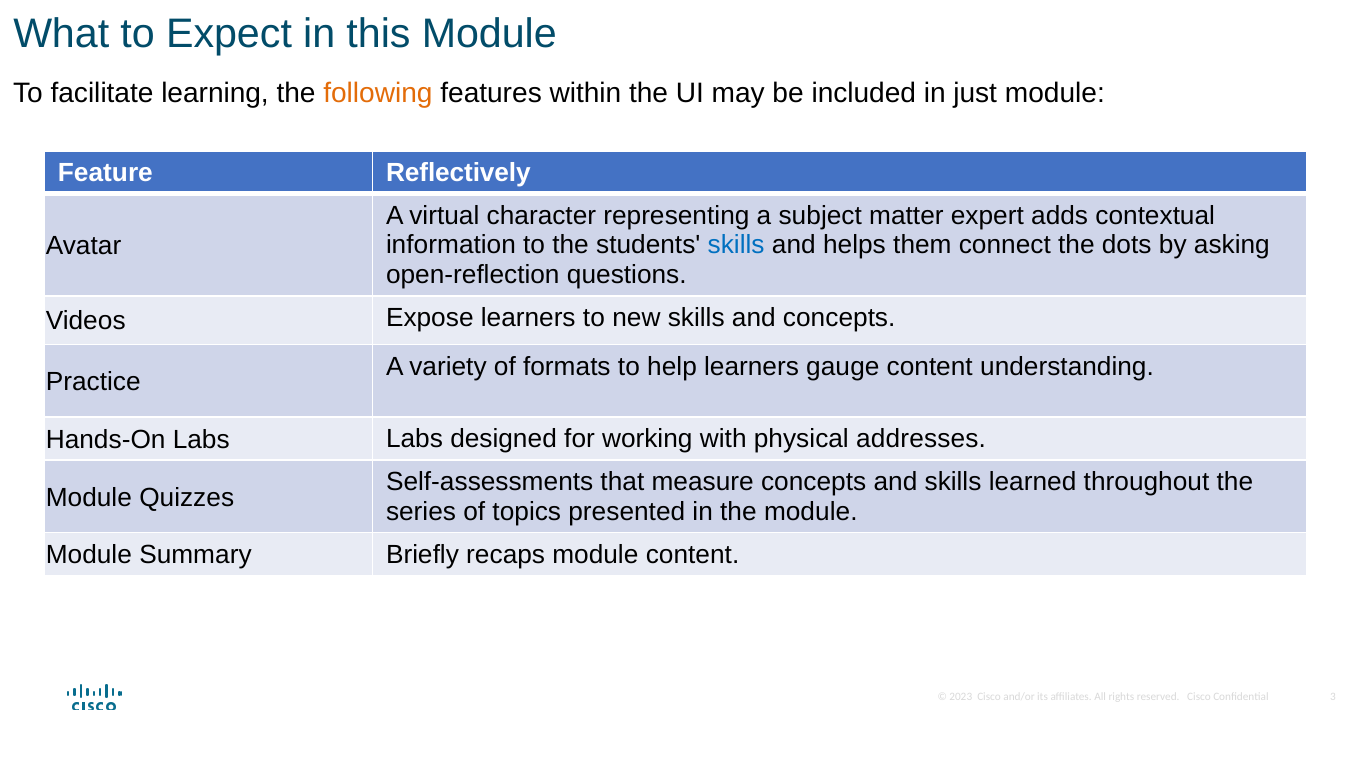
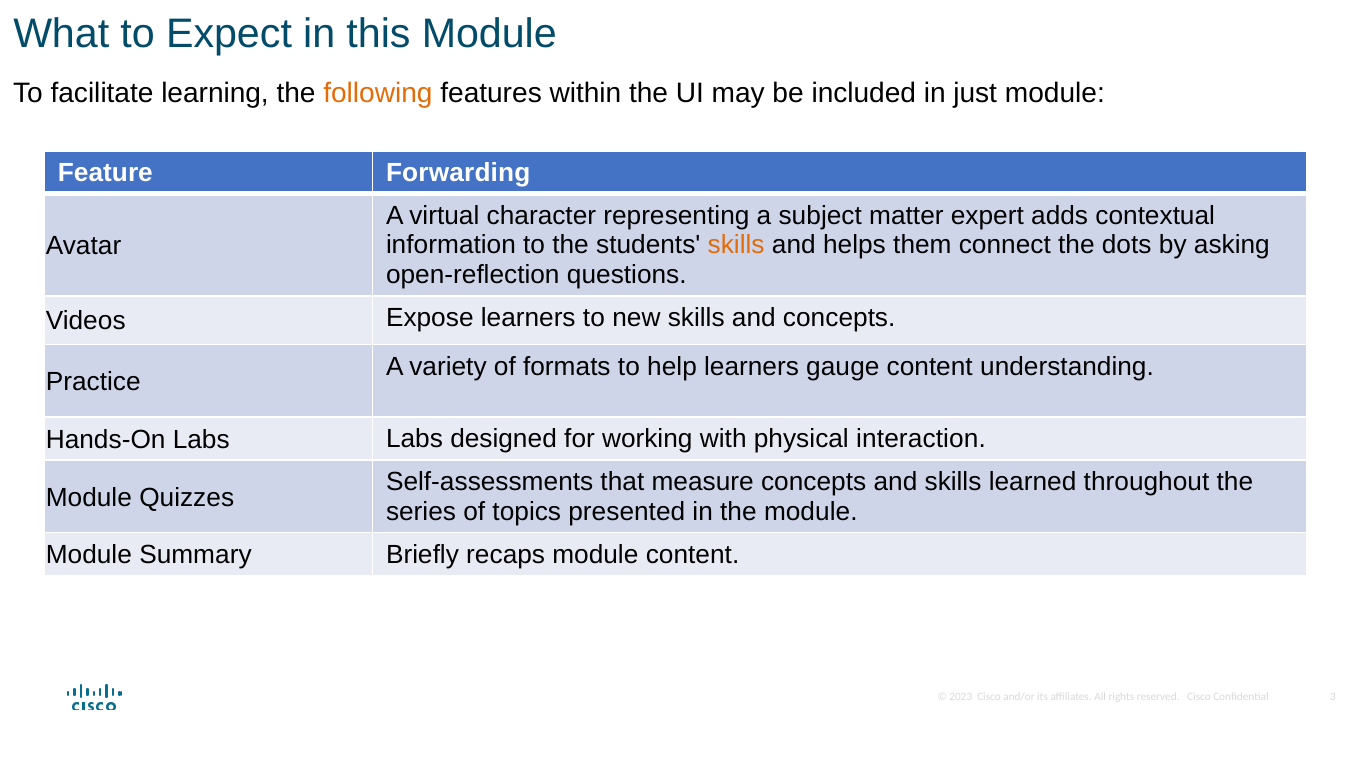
Reflectively: Reflectively -> Forwarding (458, 173)
skills colour: blue -> orange (736, 245)
addresses: addresses -> interaction (921, 439)
